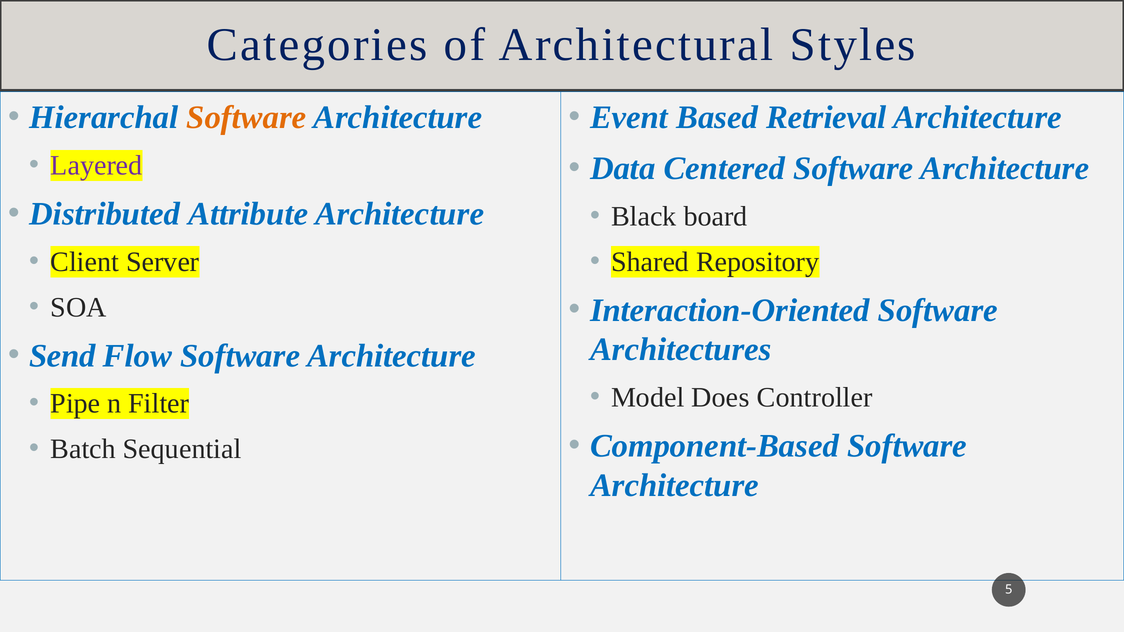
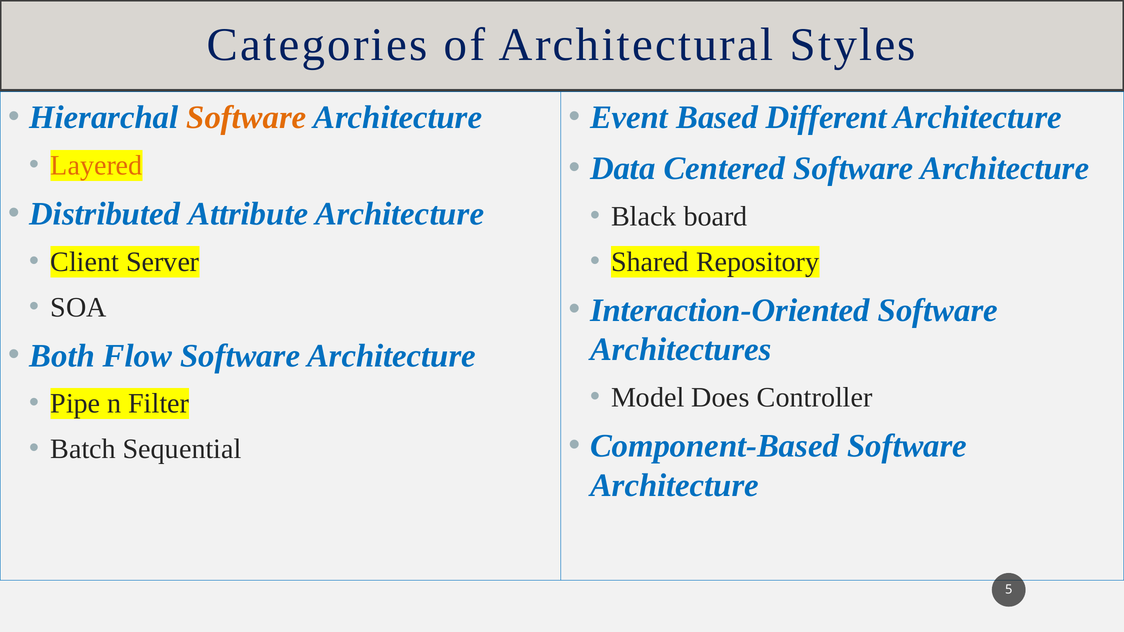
Retrieval: Retrieval -> Different (826, 118)
Layered colour: purple -> orange (96, 166)
Send: Send -> Both (62, 356)
